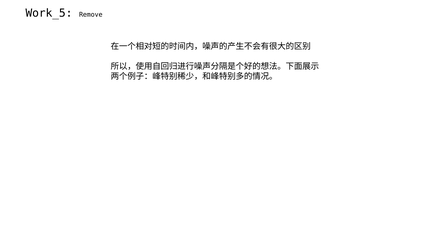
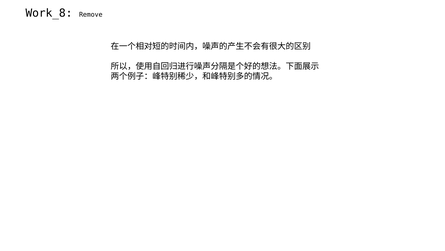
Work_5: Work_5 -> Work_8 (49, 13)
